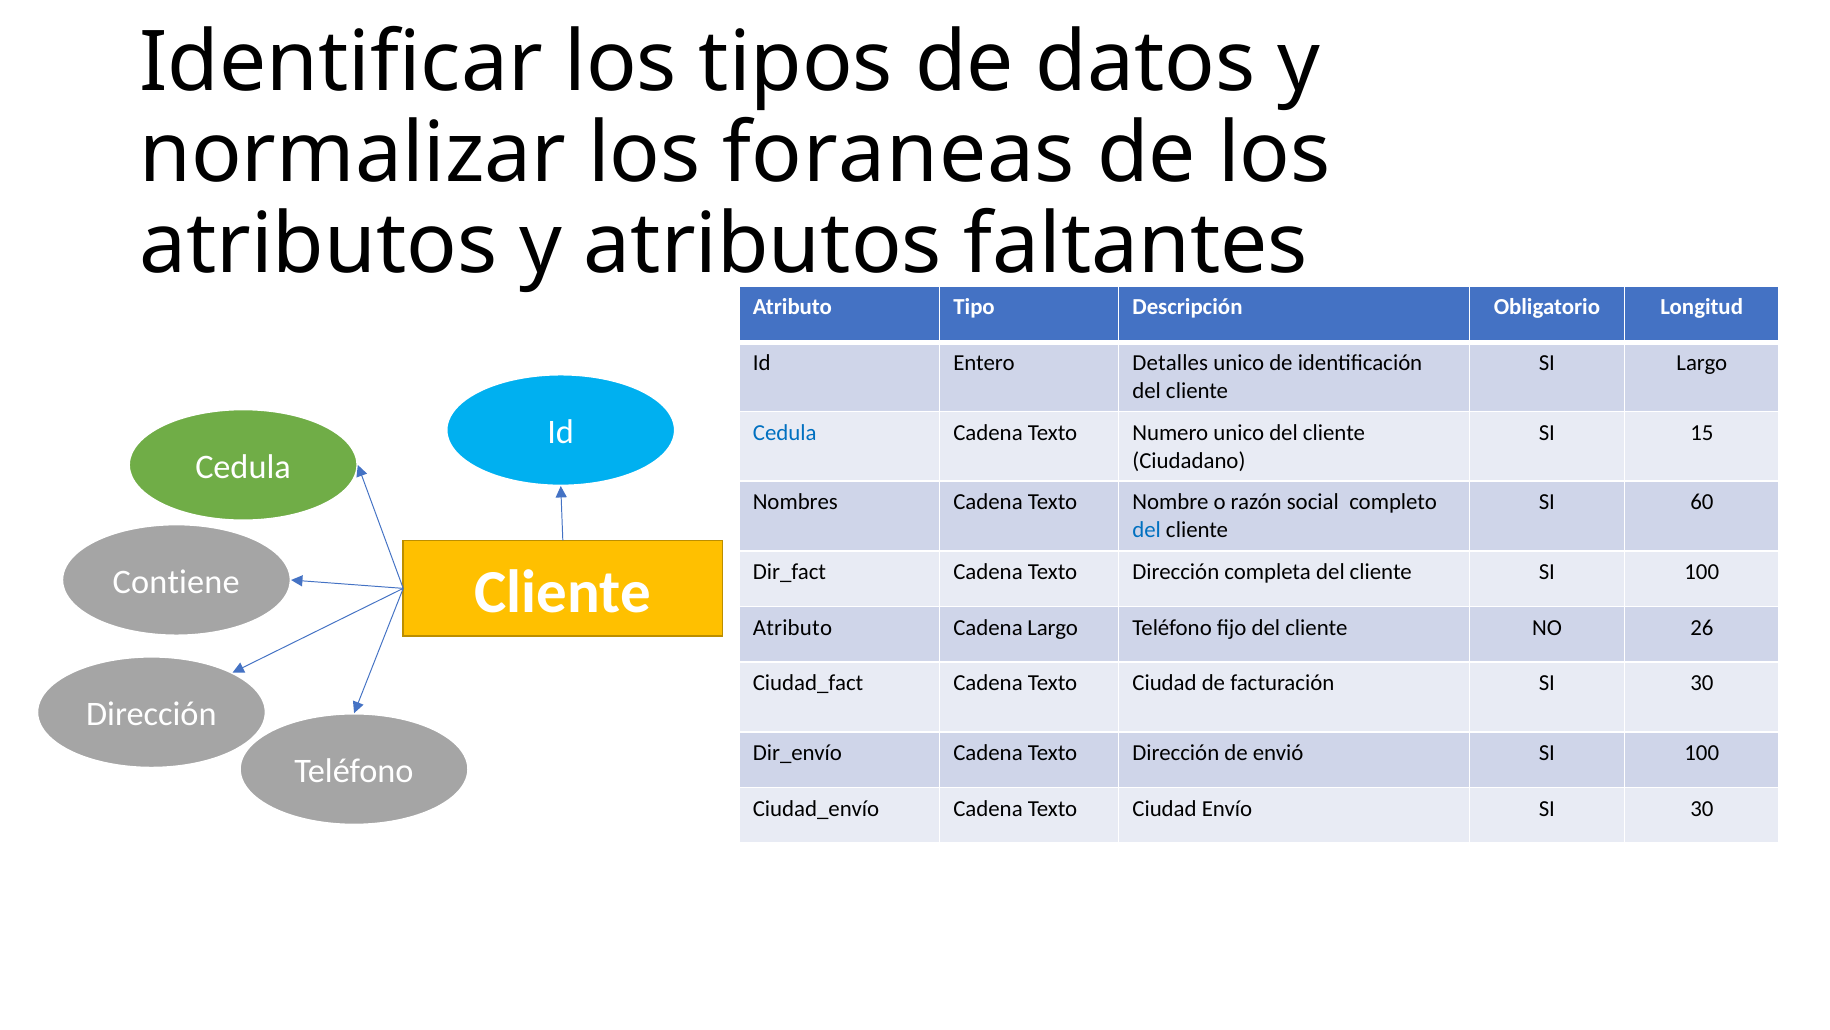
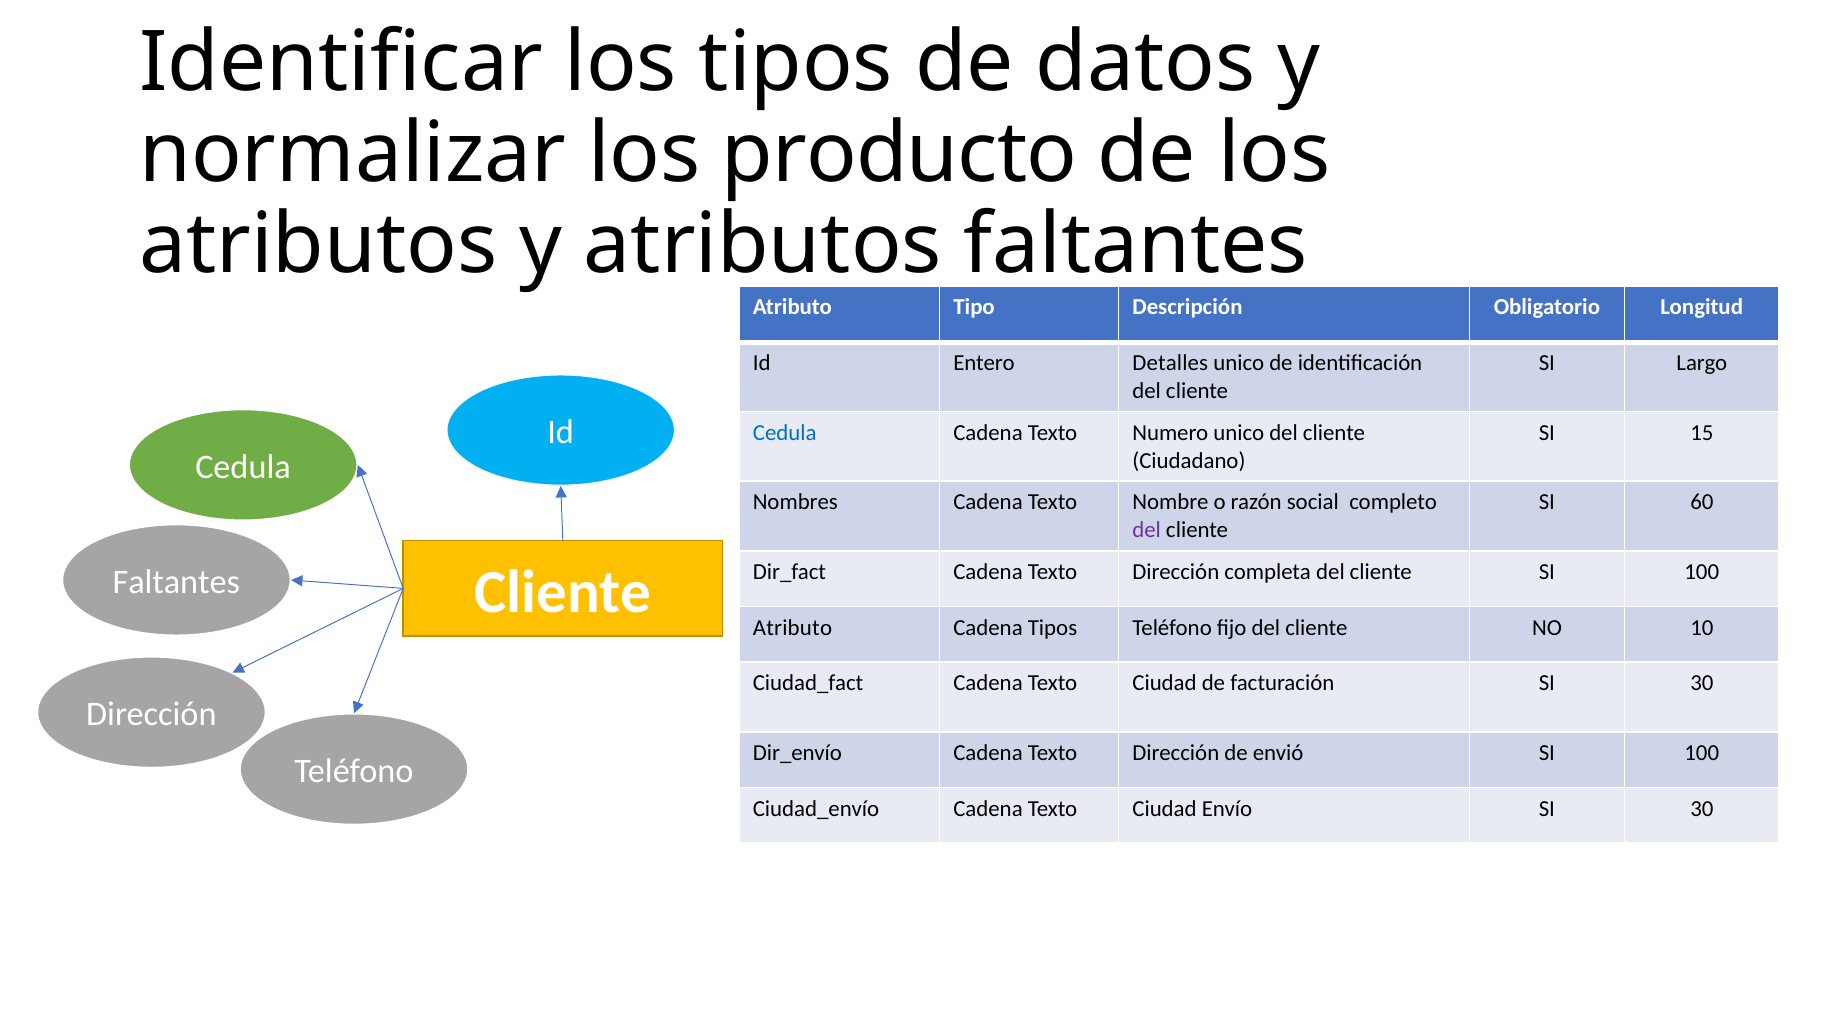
foraneas: foraneas -> producto (899, 154)
del colour: blue -> purple (1147, 530)
Contiene: Contiene -> Faltantes (176, 582)
Cadena Largo: Largo -> Tipos (1053, 627)
26: 26 -> 10 (1702, 627)
